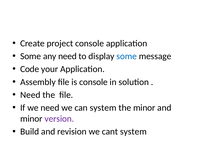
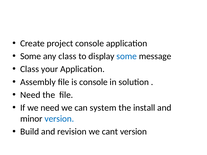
any need: need -> class (67, 56)
Code: Code -> Class (30, 69)
the minor: minor -> install (144, 108)
version colour: purple -> blue (59, 119)
cant system: system -> version (133, 132)
